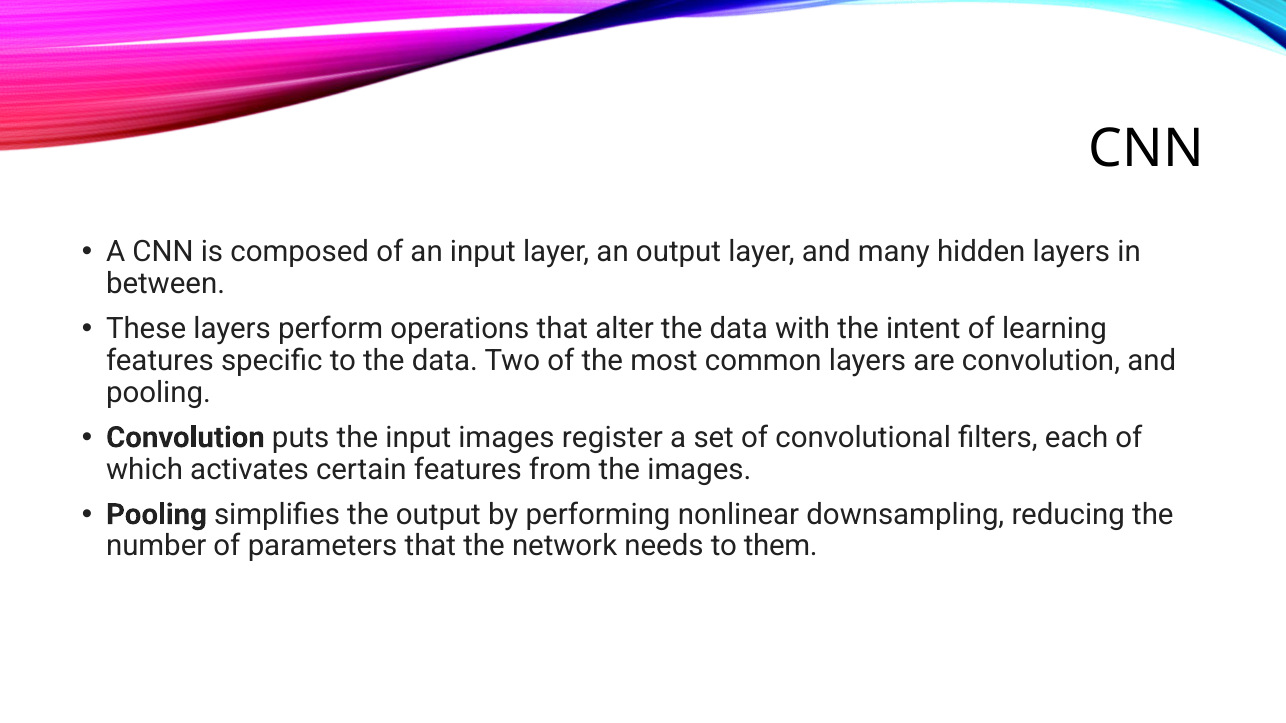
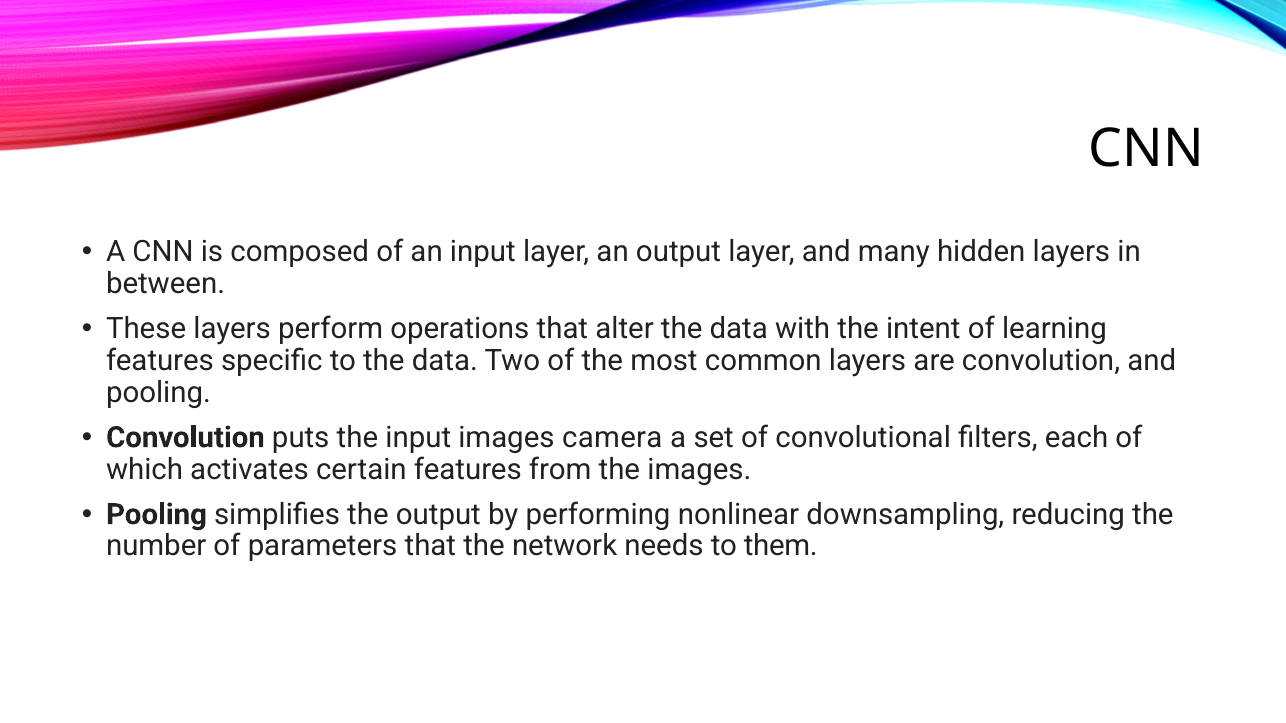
register: register -> camera (612, 438)
